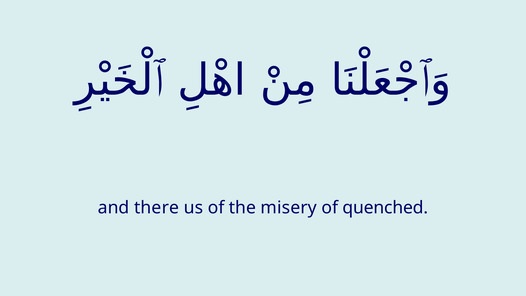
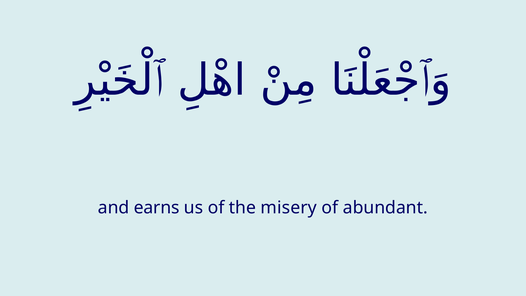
there: there -> earns (157, 208)
quenched: quenched -> abundant (385, 208)
